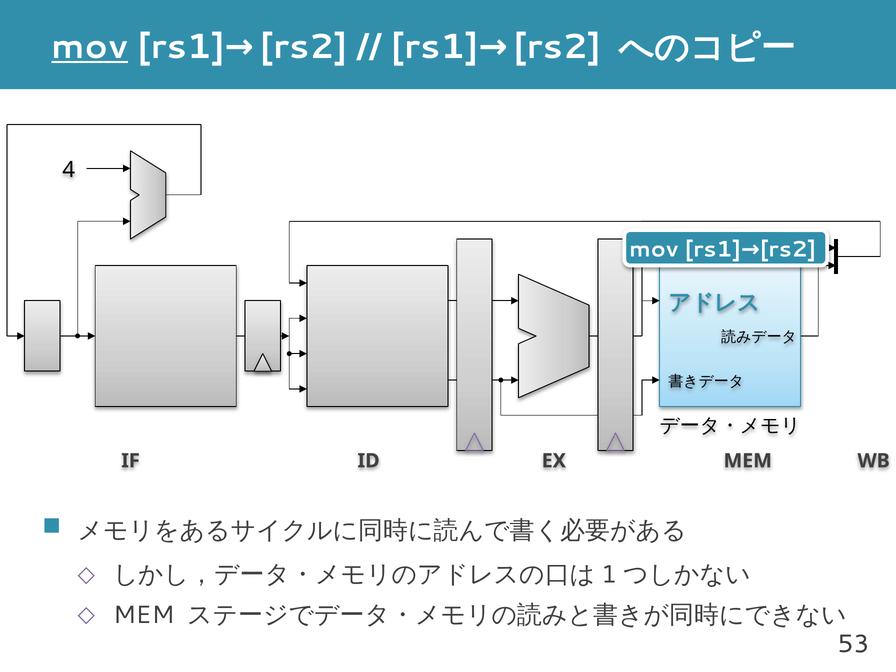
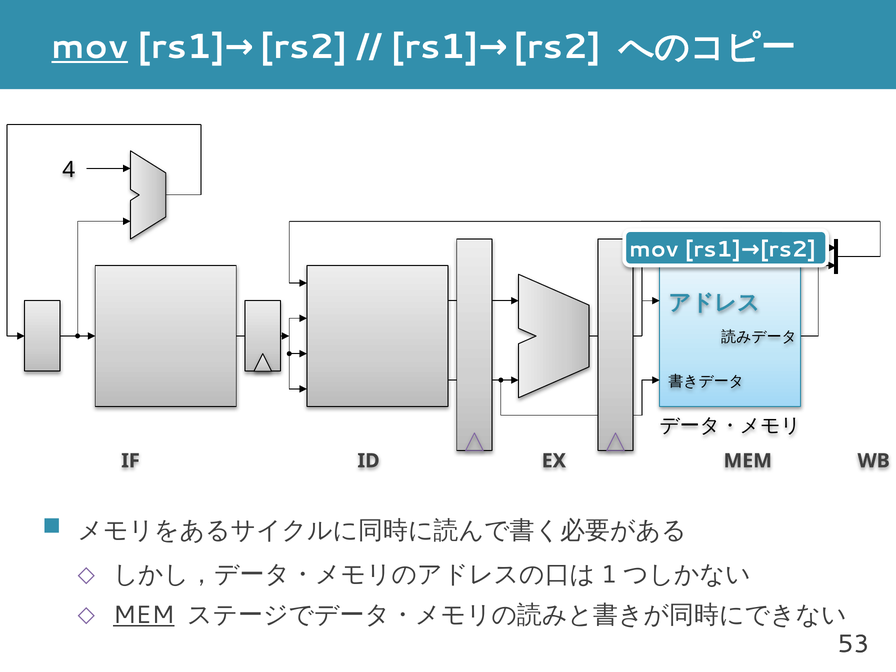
MEM underline: none -> present (144, 615)
